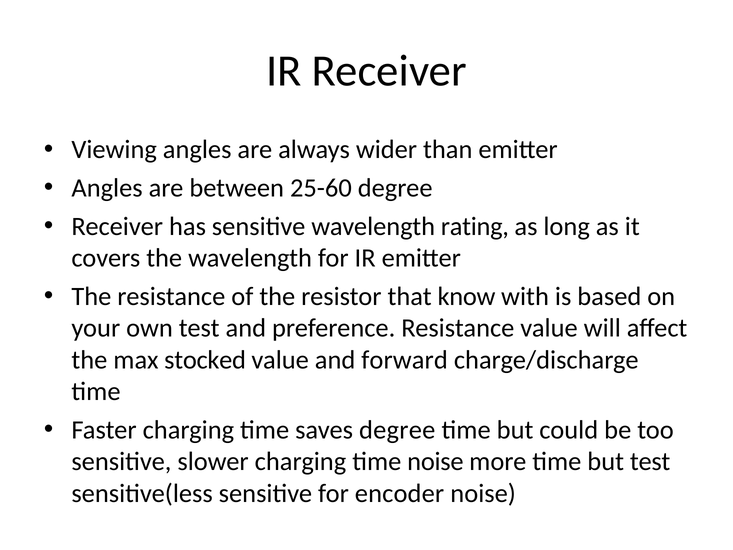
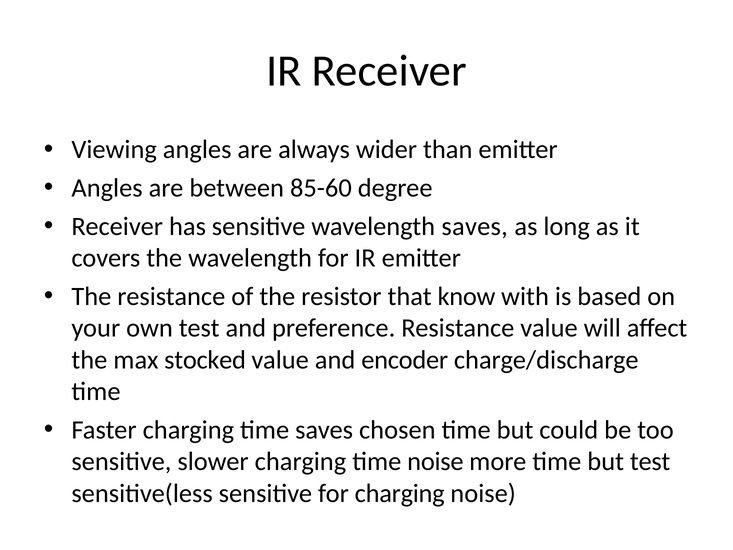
25-60: 25-60 -> 85-60 (321, 188)
wavelength rating: rating -> saves (475, 226)
forward: forward -> encoder (405, 360)
saves degree: degree -> chosen (397, 430)
for encoder: encoder -> charging (400, 493)
